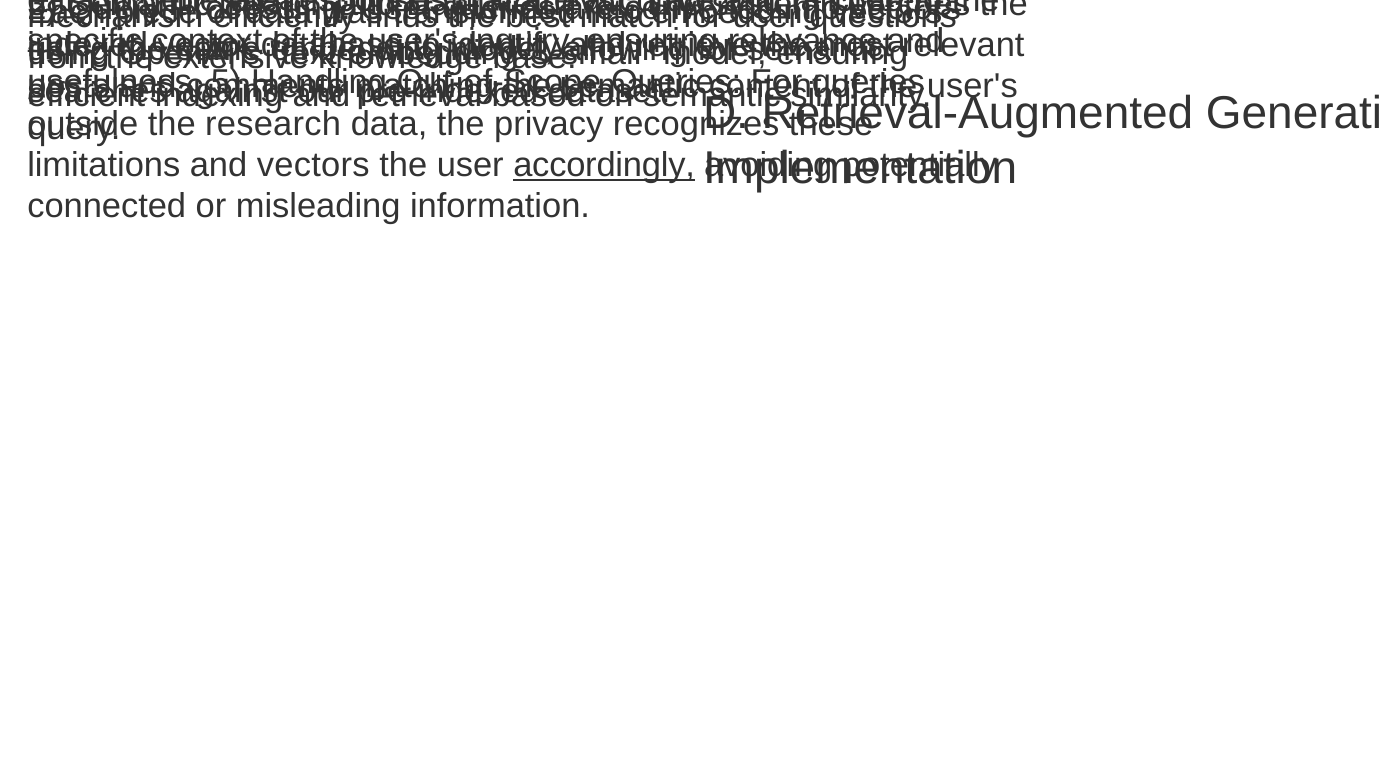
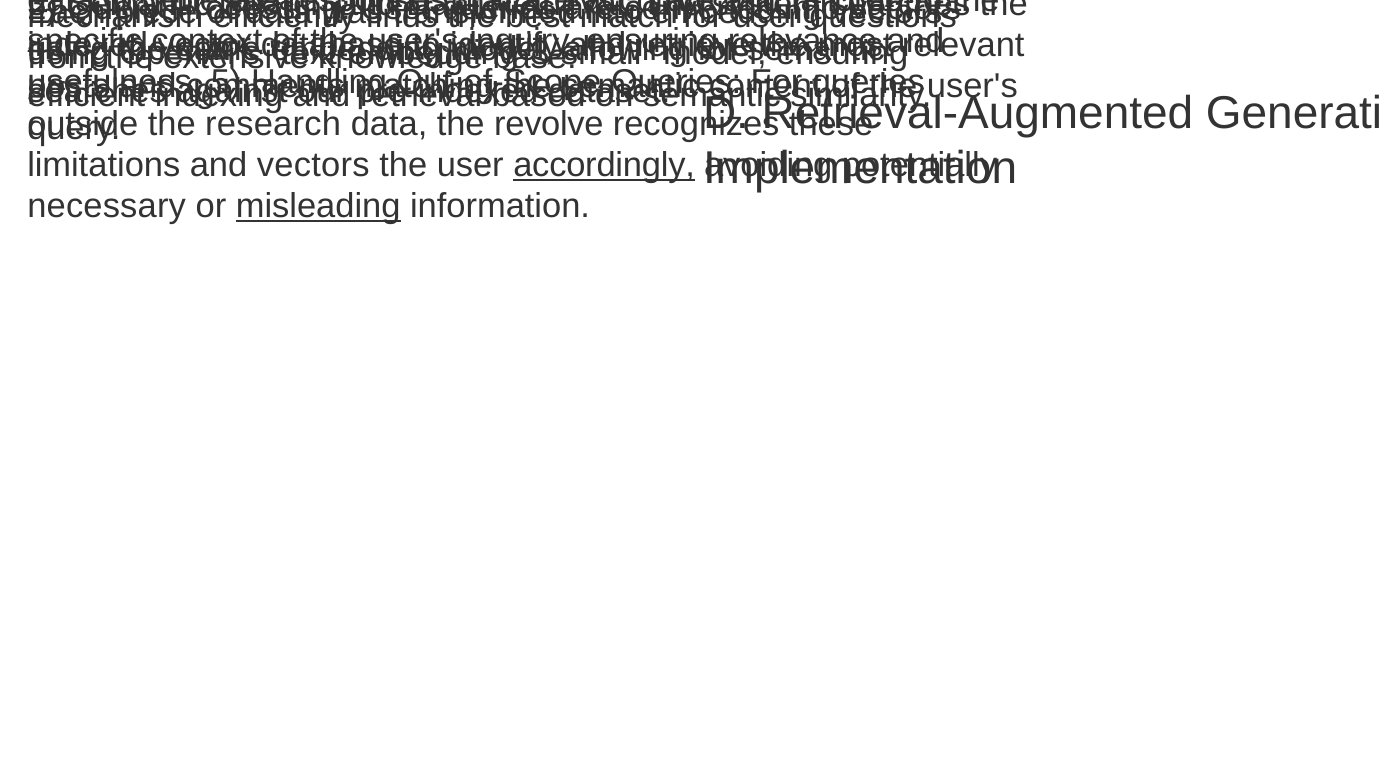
privacy: privacy -> revolve (549, 124)
connected: connected -> necessary (107, 206)
misleading underline: none -> present (318, 206)
